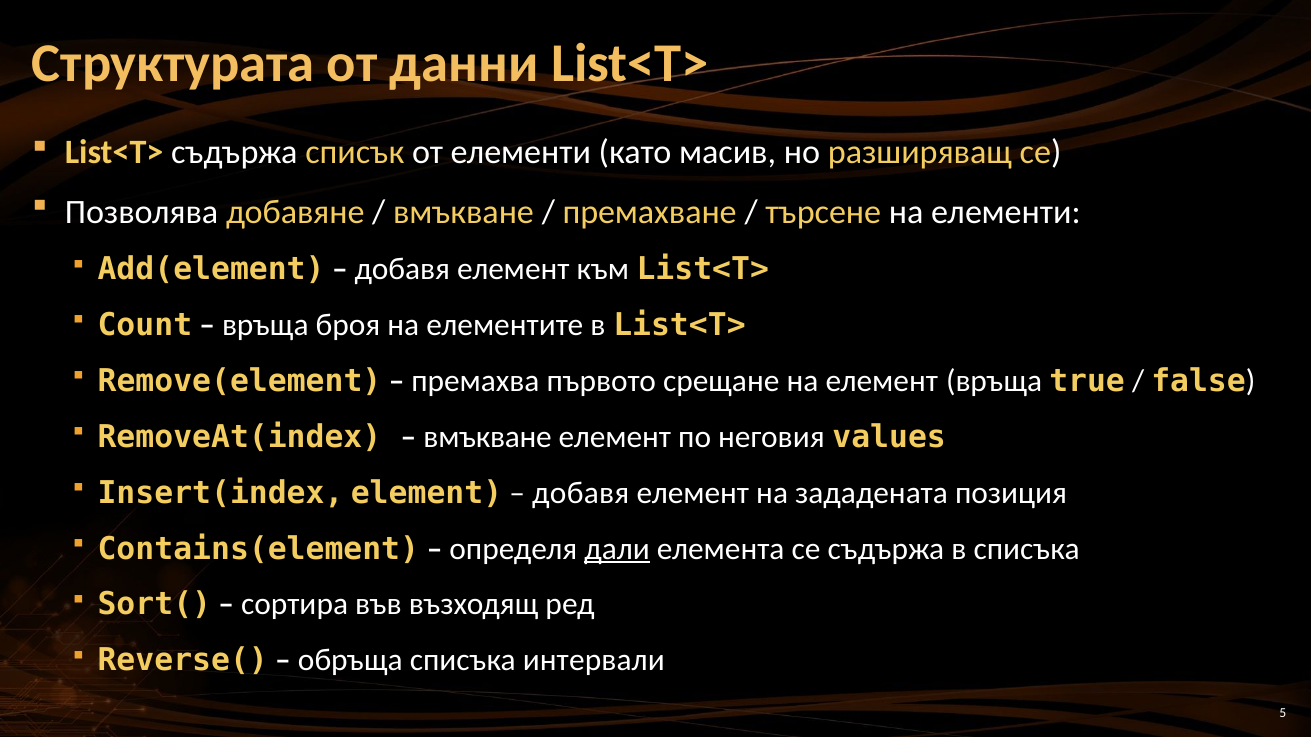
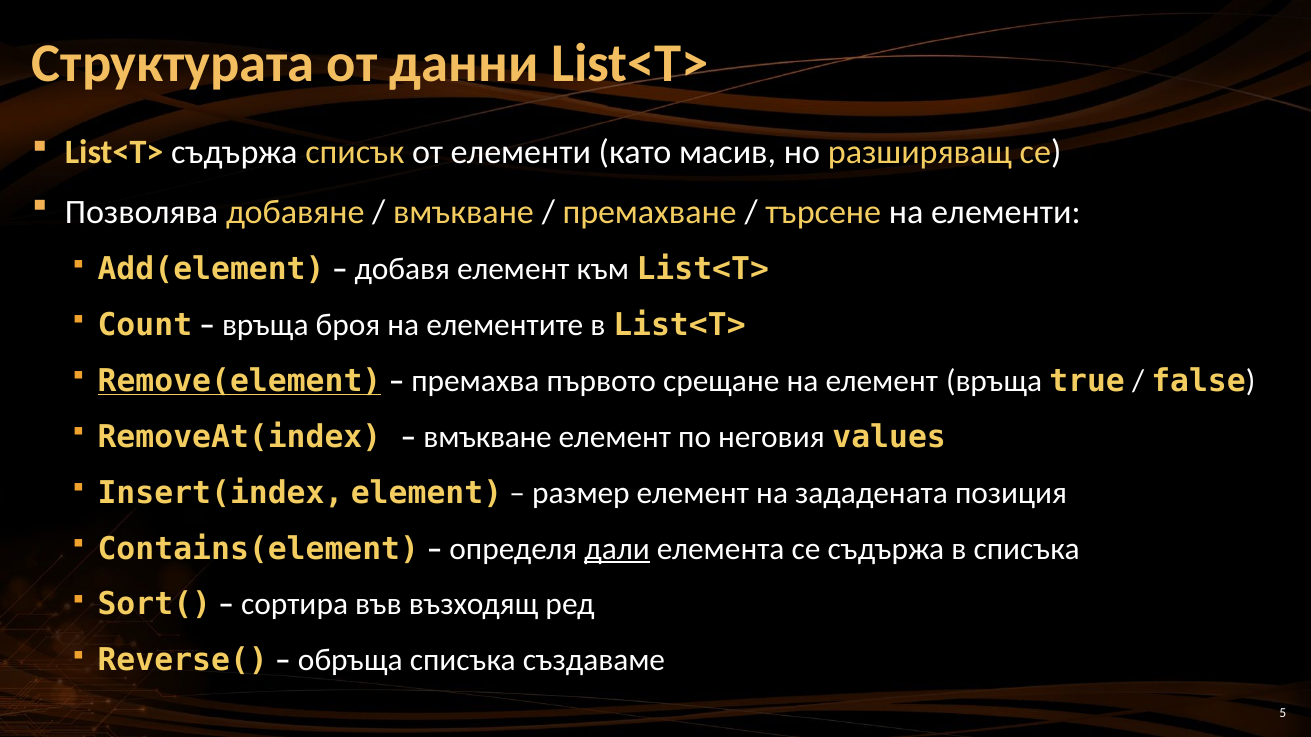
Remove(element underline: none -> present (239, 381)
добавя: добавя -> размер (581, 493)
интервали: интервали -> създаваме (594, 661)
